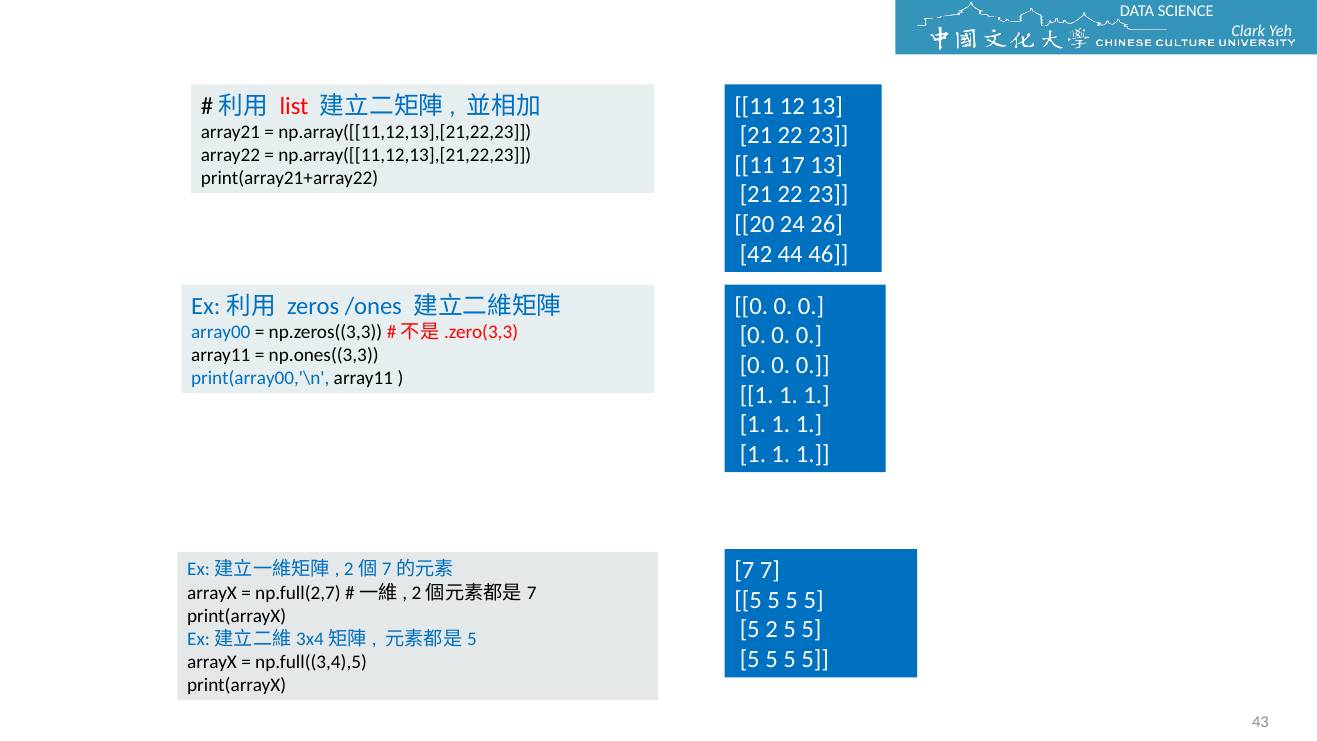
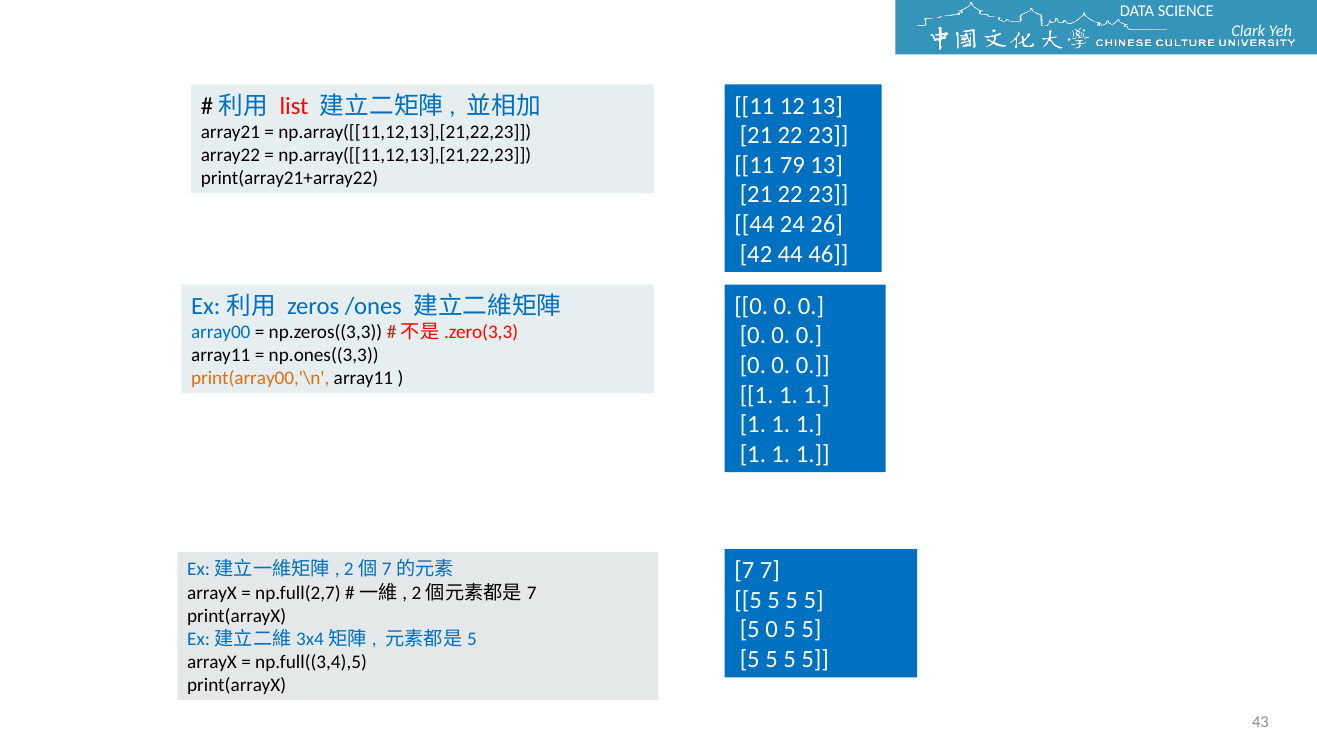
17: 17 -> 79 (792, 165)
20: 20 -> 44 (754, 224)
print(array00,'\n colour: blue -> orange (260, 378)
5 2: 2 -> 0 (772, 630)
